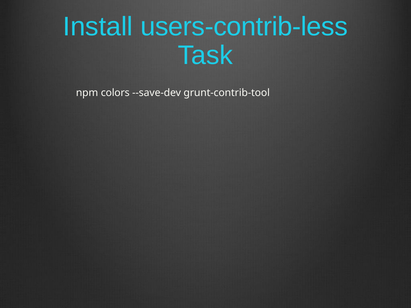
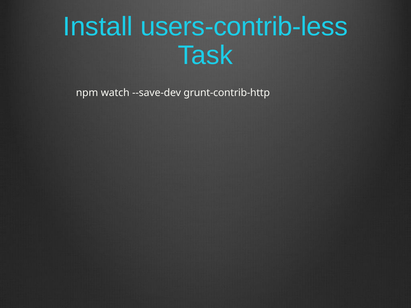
colors: colors -> watch (115, 93)
grunt-contrib-tool: grunt-contrib-tool -> grunt-contrib-http (227, 93)
